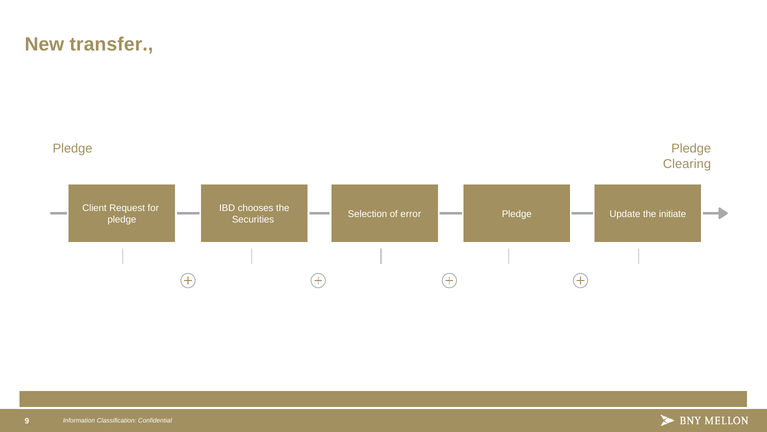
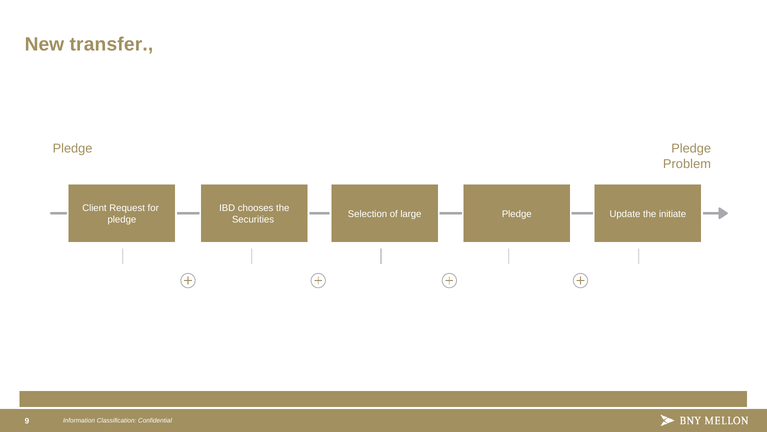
Clearing: Clearing -> Problem (687, 164)
error: error -> large (411, 214)
